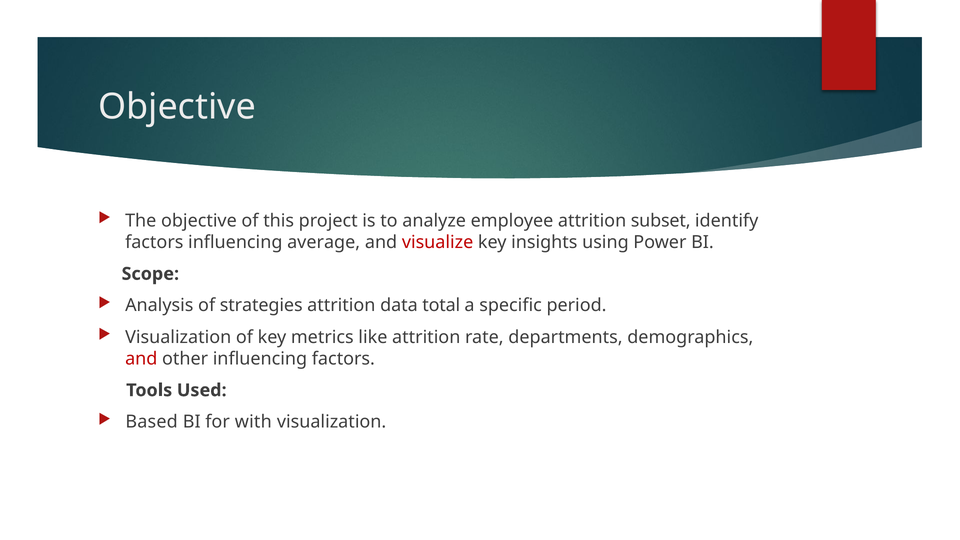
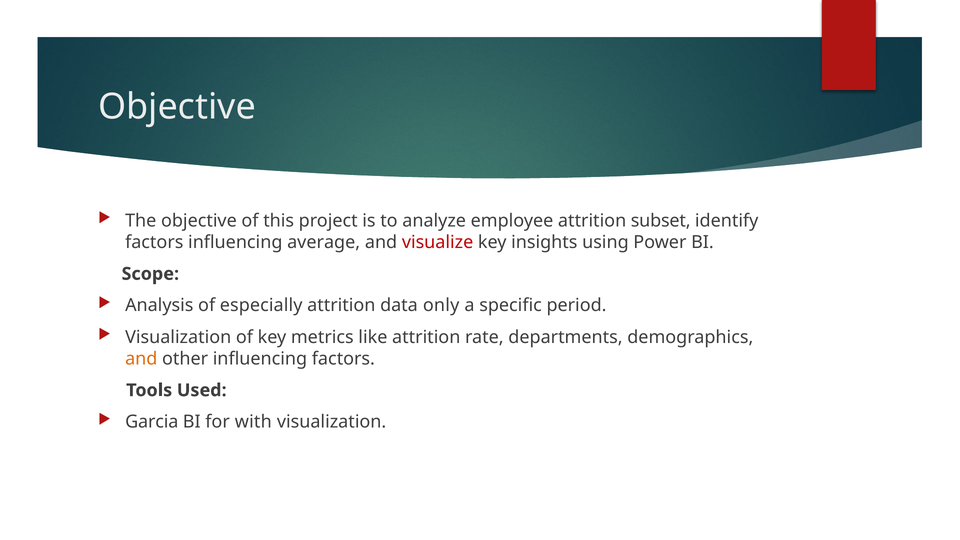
strategies: strategies -> especially (261, 305)
total: total -> only (441, 305)
and colour: red -> orange (141, 359)
Based: Based -> Garcia (152, 422)
